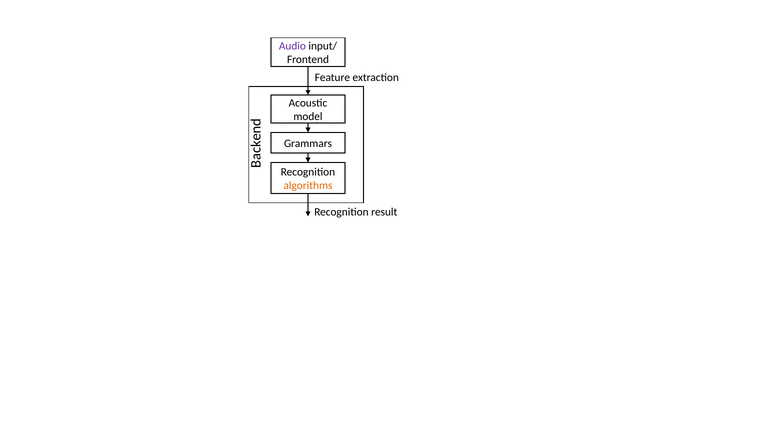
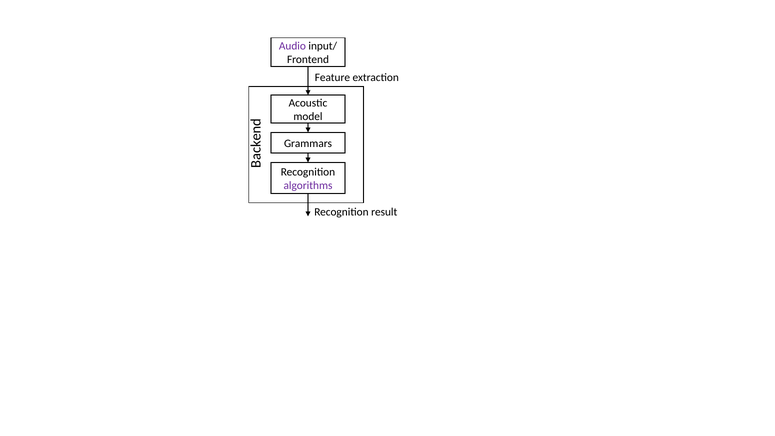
algorithms colour: orange -> purple (308, 186)
